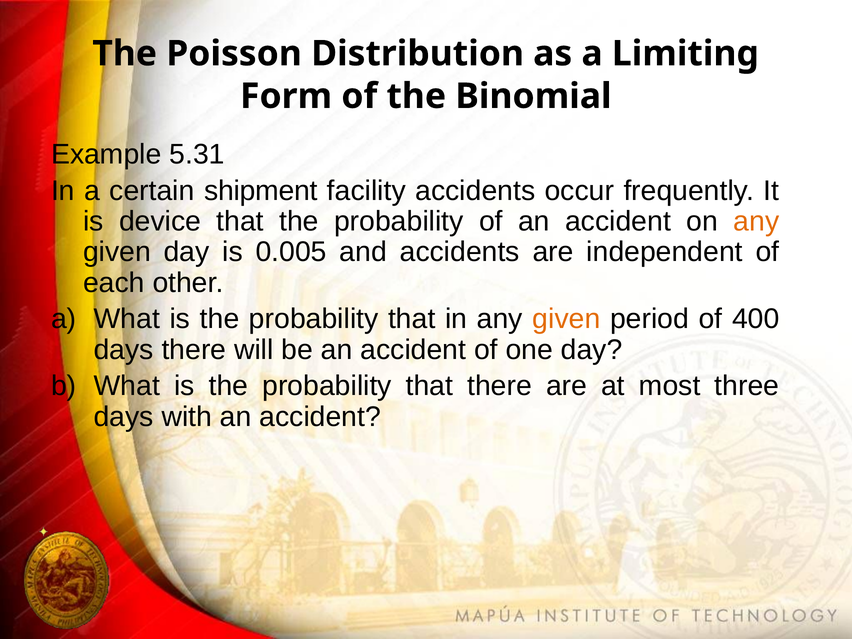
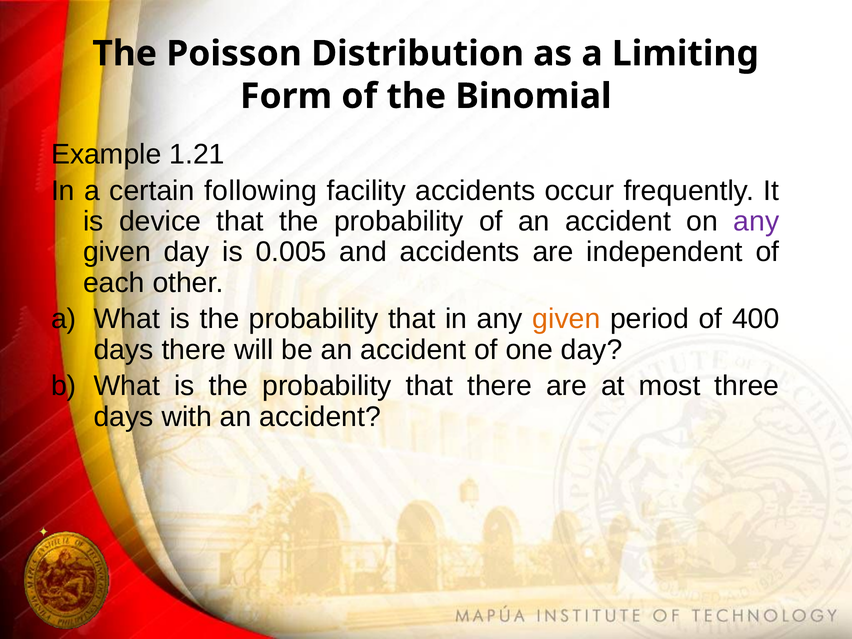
5.31: 5.31 -> 1.21 (197, 154)
shipment: shipment -> following (261, 191)
any colour: orange -> purple (756, 221)
